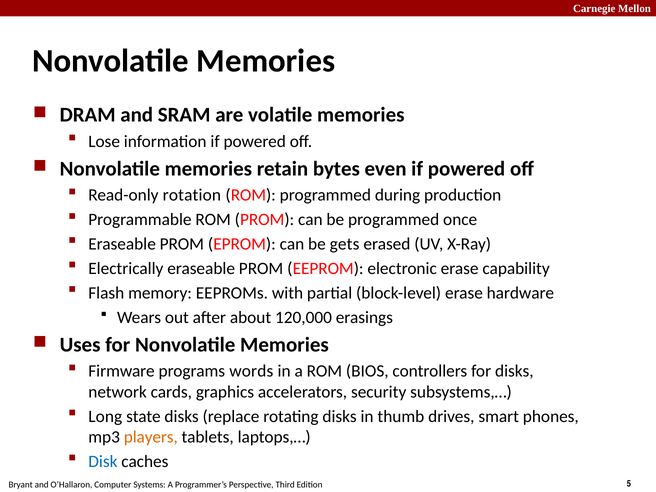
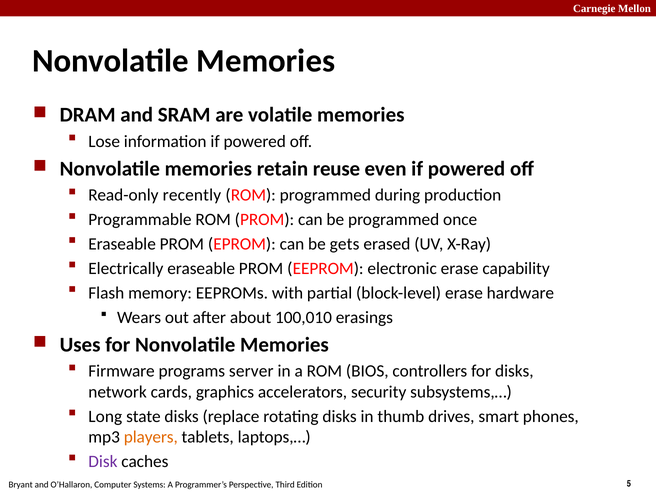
bytes: bytes -> reuse (336, 169)
rotation: rotation -> recently (192, 195)
120,000: 120,000 -> 100,010 (303, 317)
words: words -> server (251, 371)
Disk colour: blue -> purple (103, 462)
